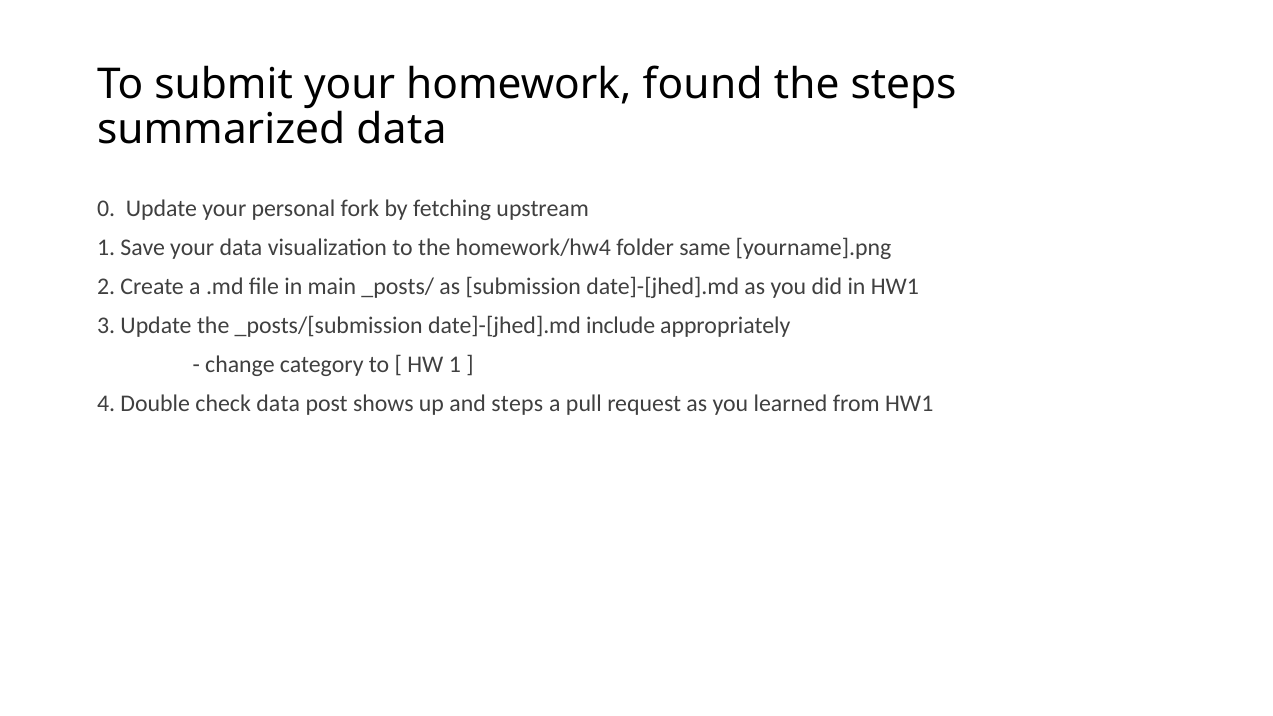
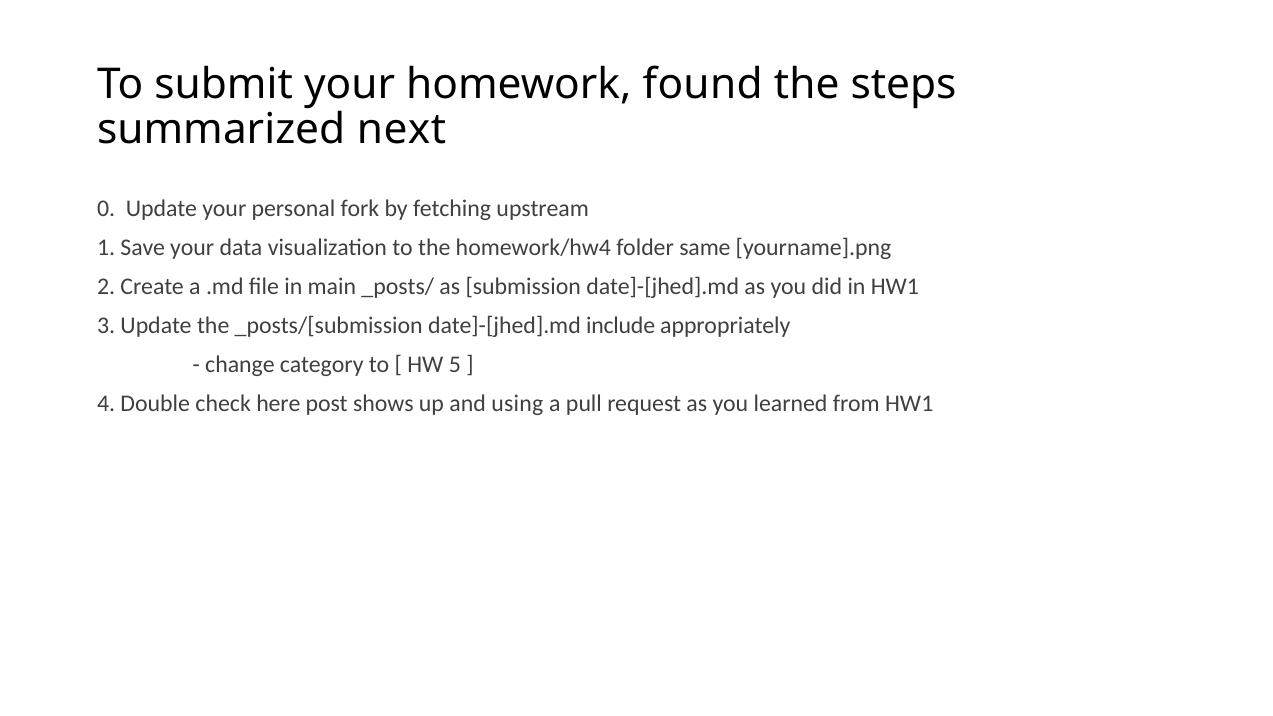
summarized data: data -> next (401, 130)
HW 1: 1 -> 5 (455, 364)
check data: data -> here (278, 403)
and steps: steps -> using (517, 403)
